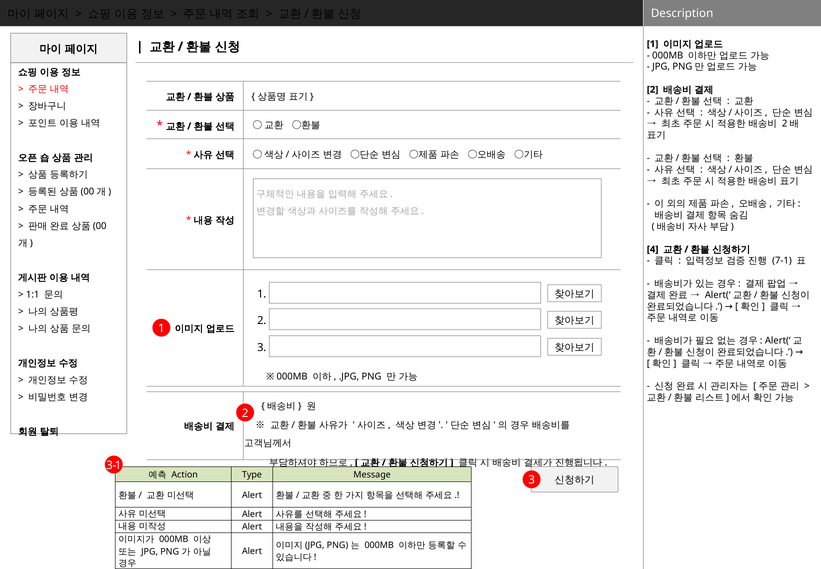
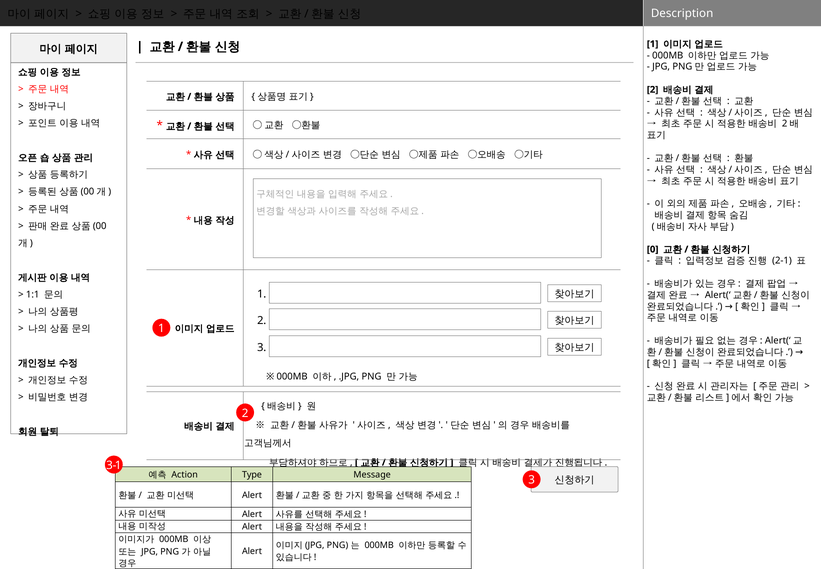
4: 4 -> 0 (653, 249)
7-1: 7-1 -> 2-1 (782, 260)
